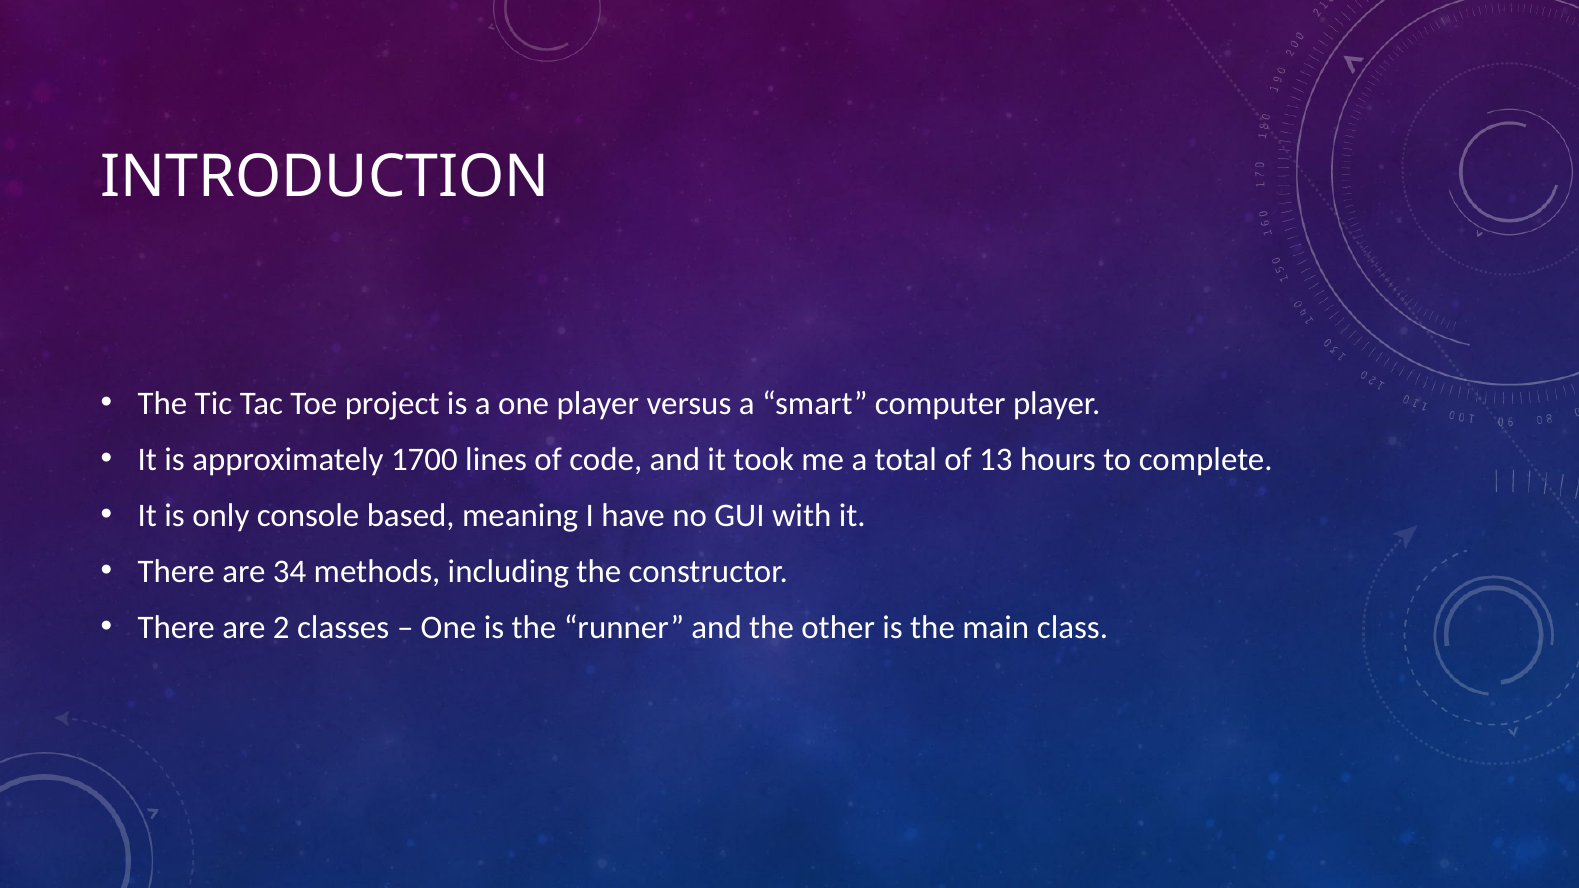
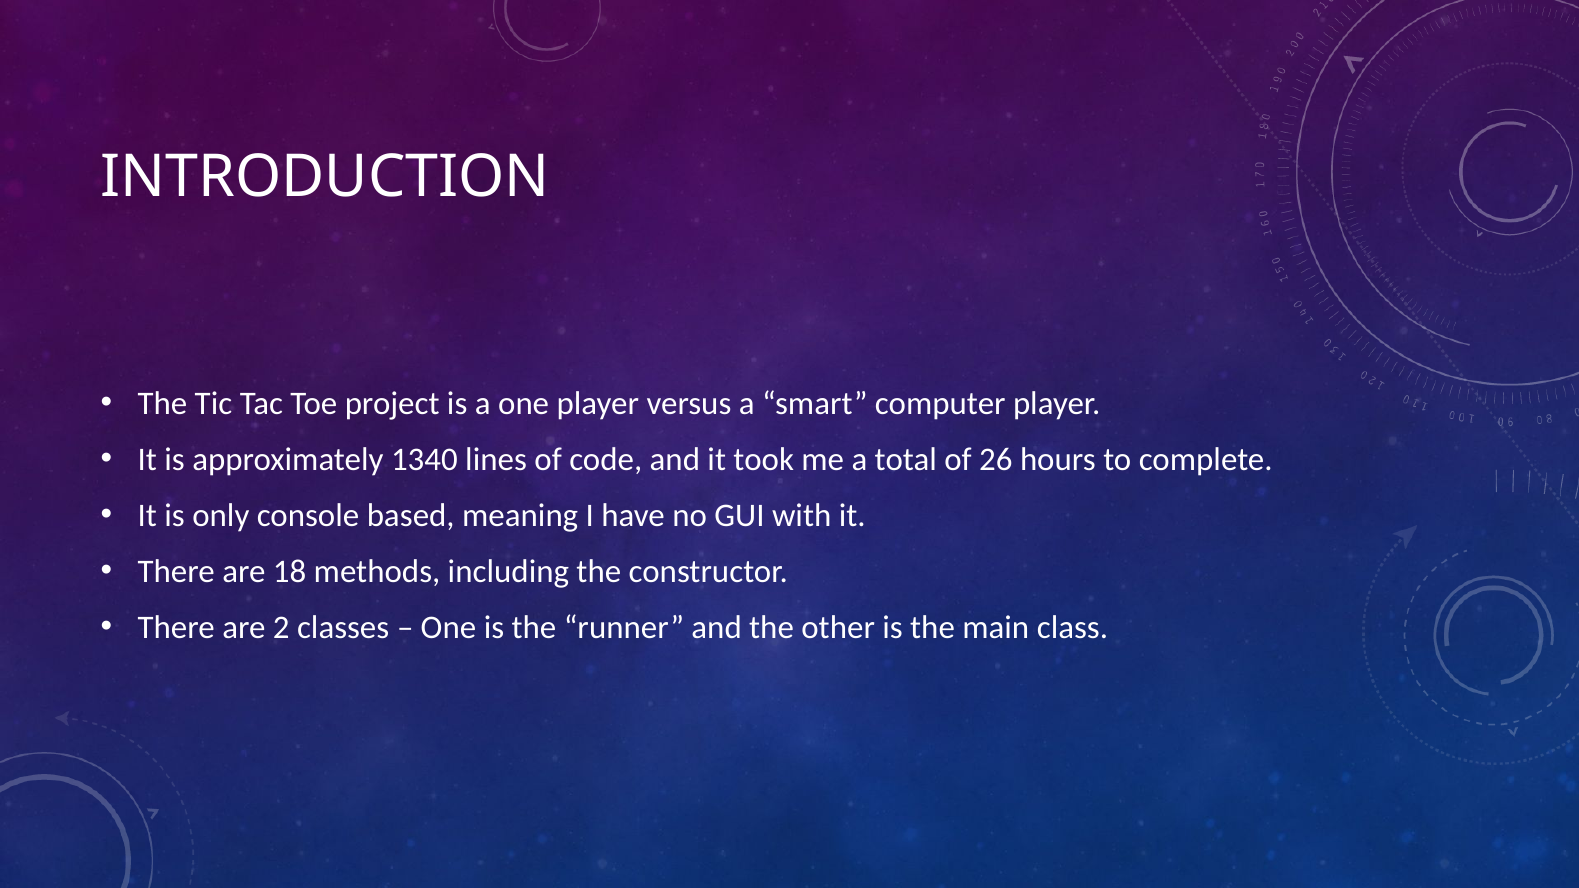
1700: 1700 -> 1340 (424, 460)
13: 13 -> 26 (996, 460)
34: 34 -> 18 (289, 572)
